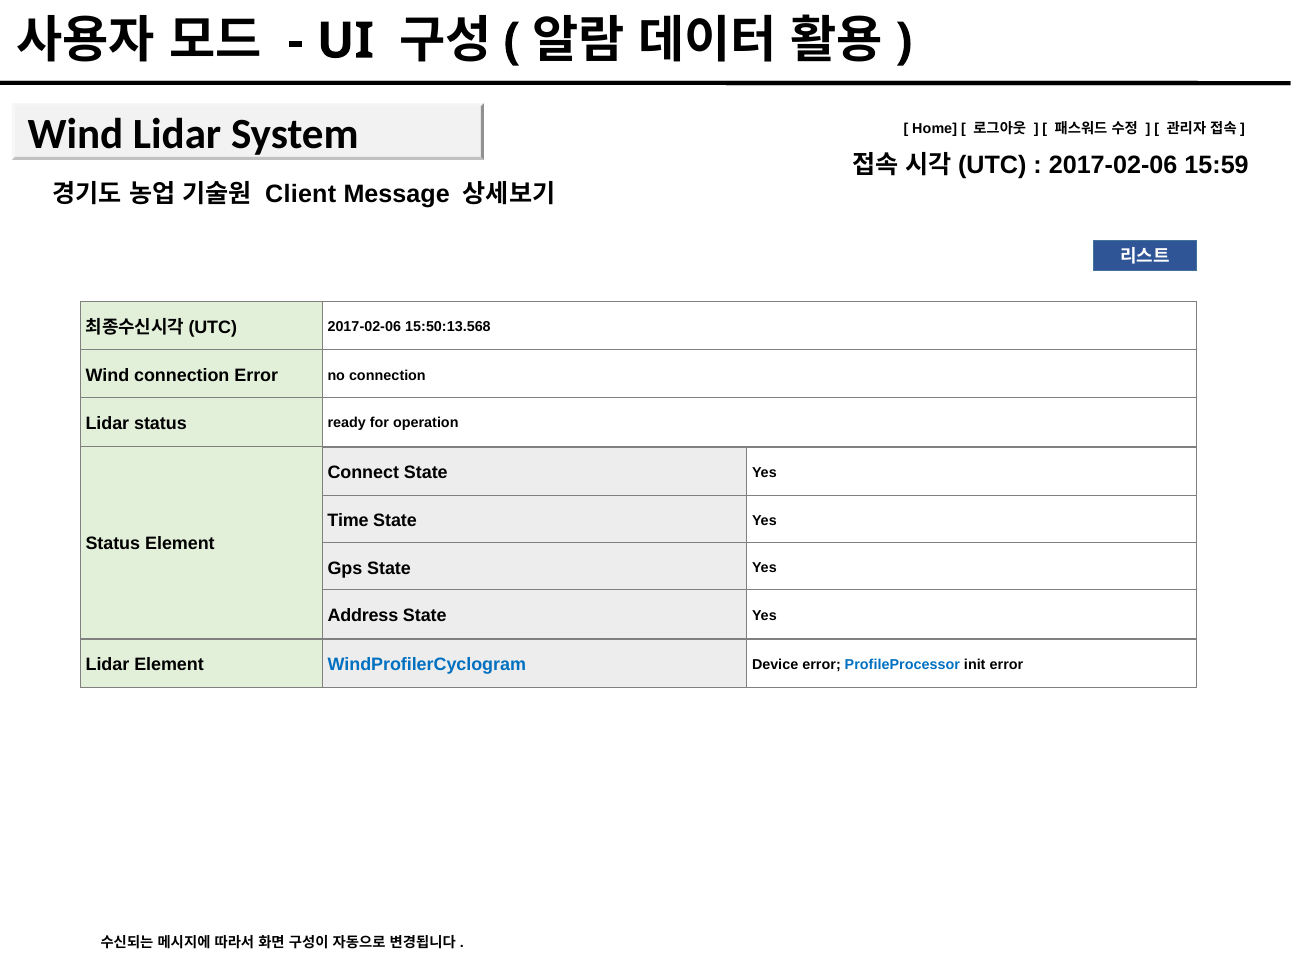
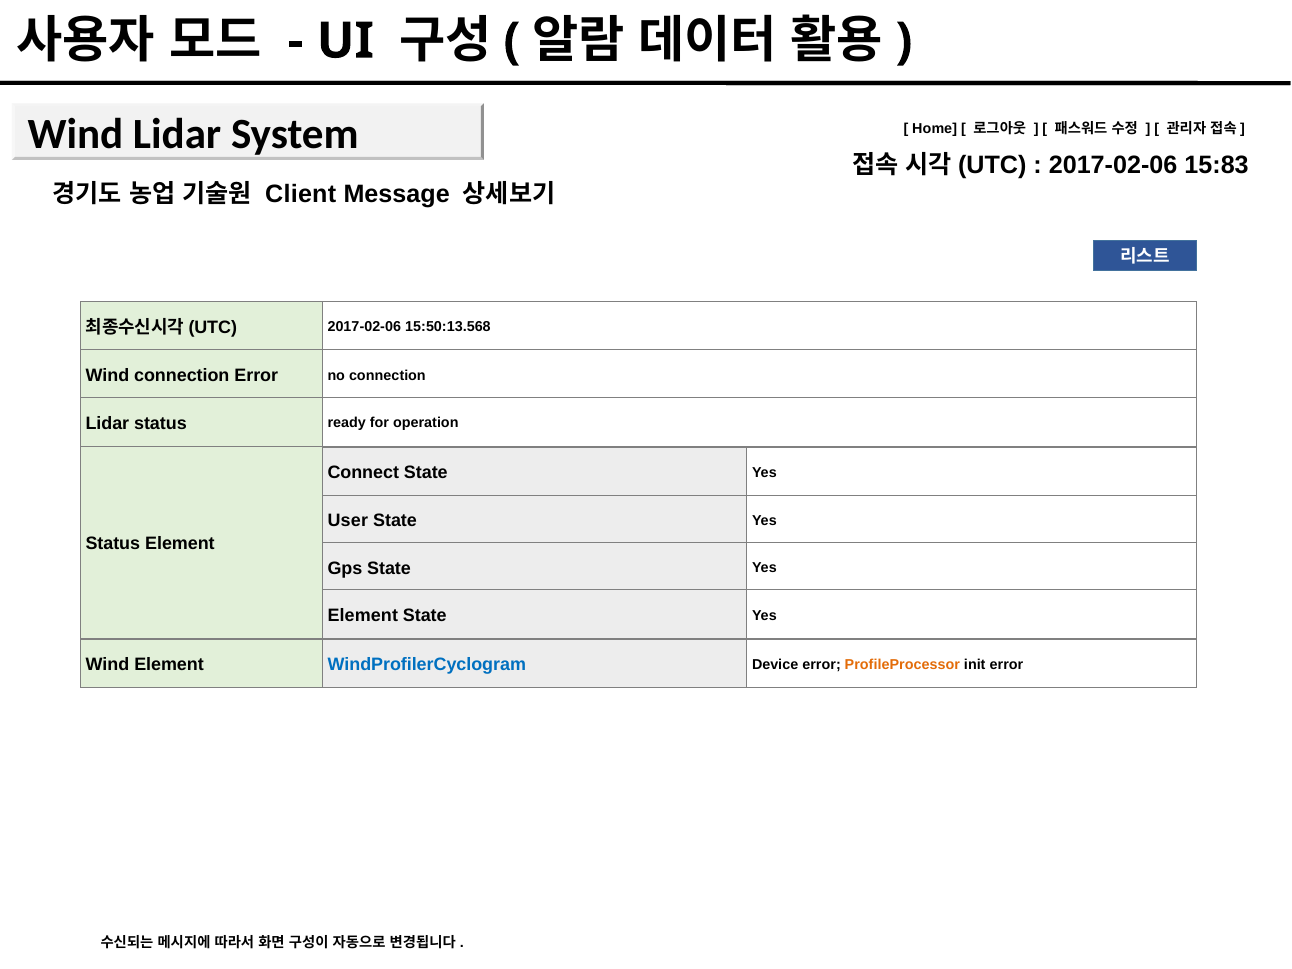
15:59: 15:59 -> 15:83 (1217, 165)
Time: Time -> User (348, 521)
Address: Address -> Element (363, 616)
Lidar: Lidar -> Wind (107, 665)
ProfileProcessor colour: blue -> orange (902, 665)
